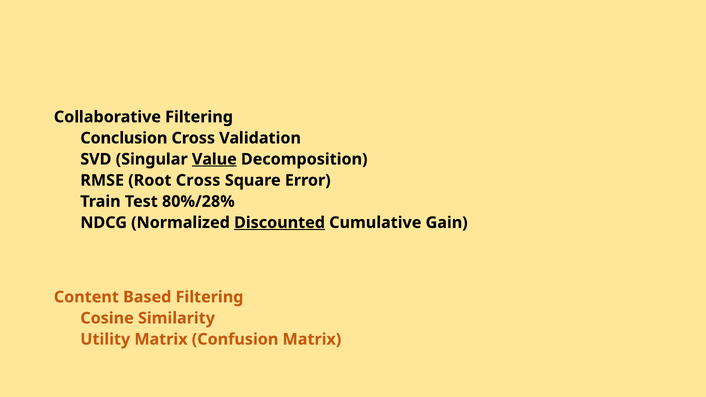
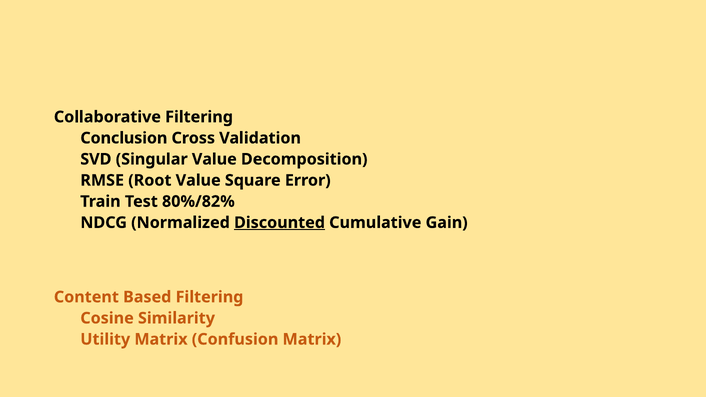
Value underline: present -> none (214, 159)
Root Cross: Cross -> Value (198, 180)
80%/28%: 80%/28% -> 80%/82% (198, 202)
